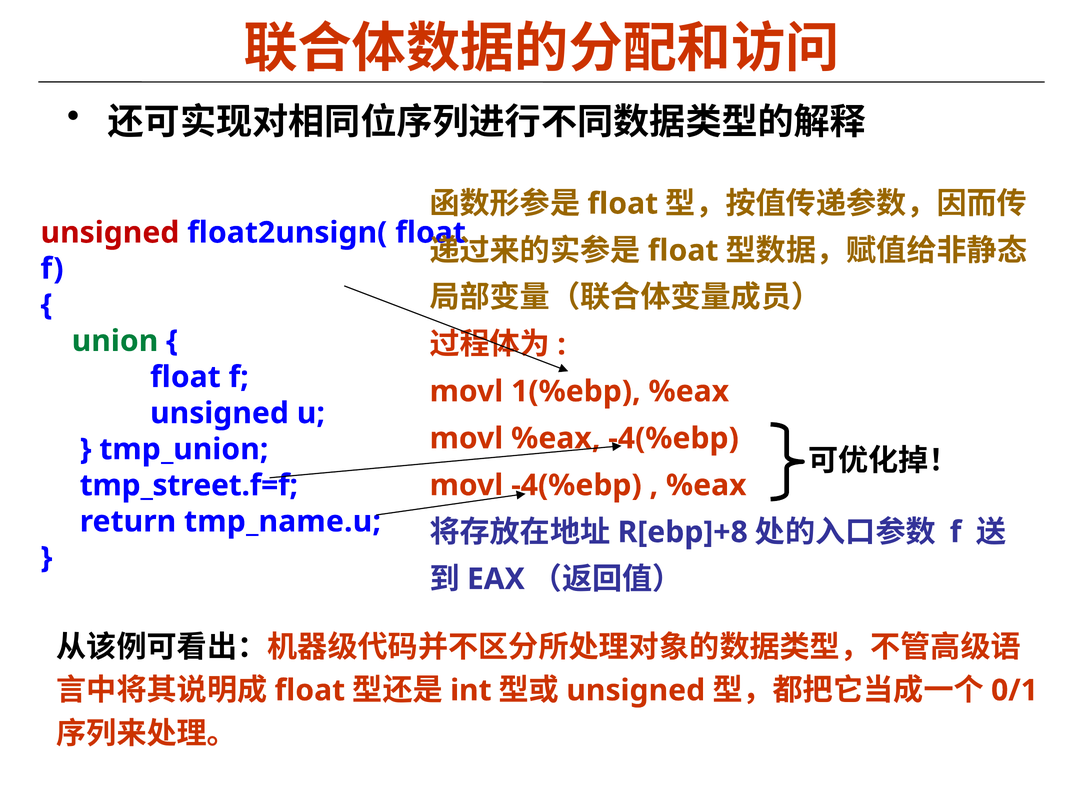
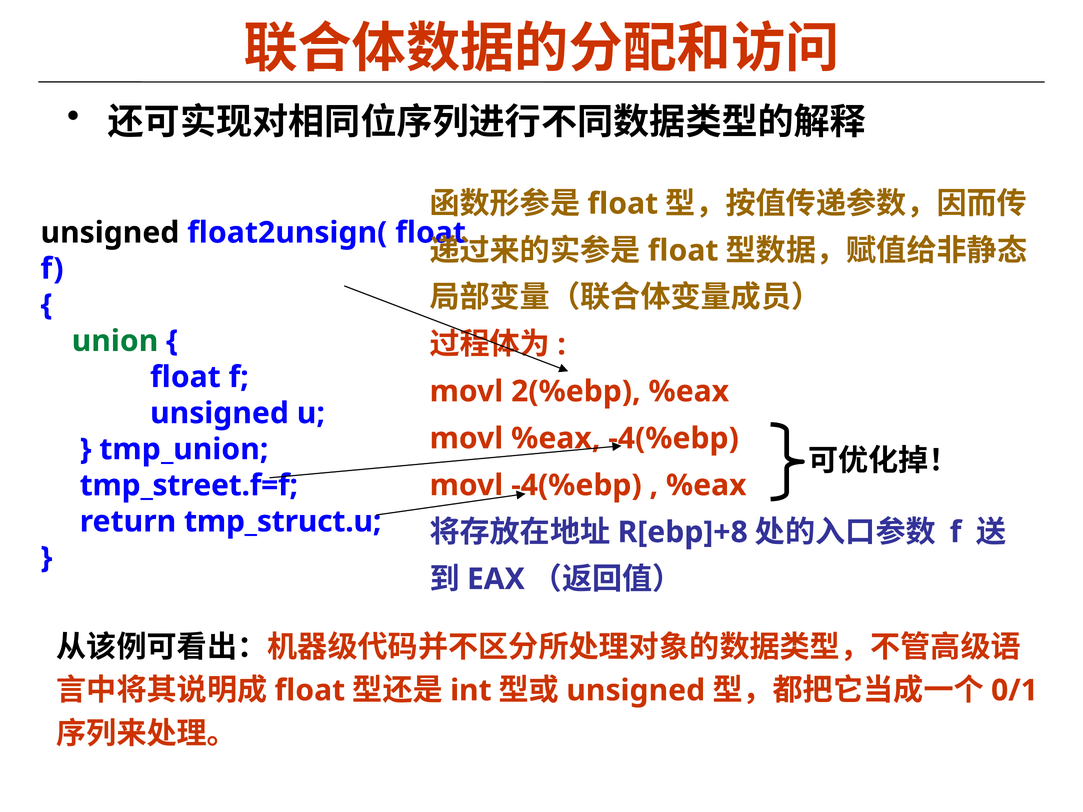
unsigned colour: red -> black (110, 233)
1(%ebp: 1(%ebp -> 2(%ebp (576, 392)
tmp_name.u: tmp_name.u -> tmp_struct.u (283, 522)
